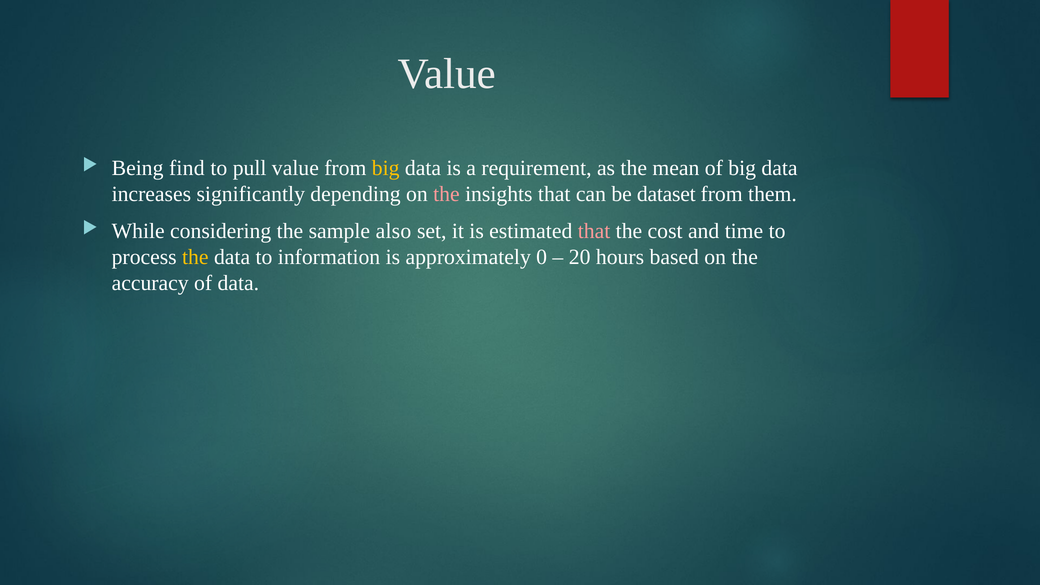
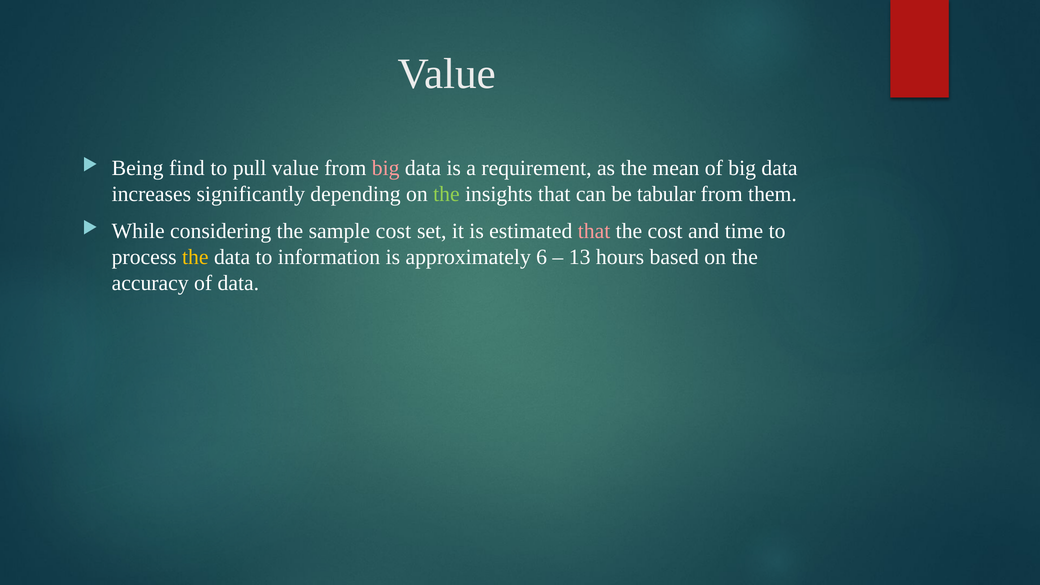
big colour: yellow -> pink (386, 168)
the colour: pink -> light green (446, 194)
dataset: dataset -> tabular (666, 194)
sample also: also -> cost (393, 231)
0: 0 -> 6 (542, 257)
20: 20 -> 13 (580, 257)
